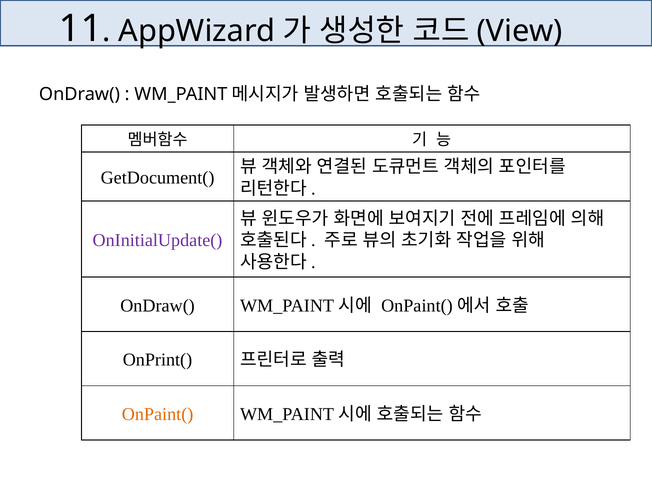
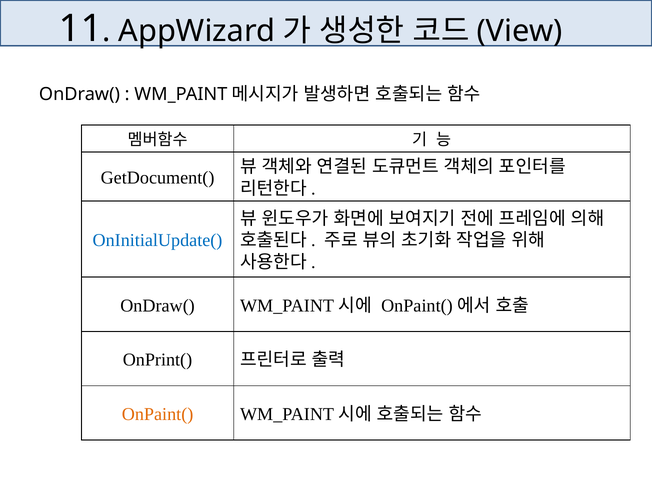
OnInitialUpdate( colour: purple -> blue (157, 240)
